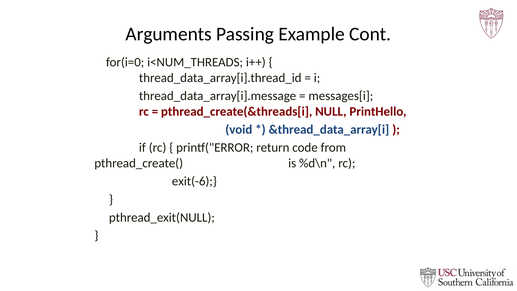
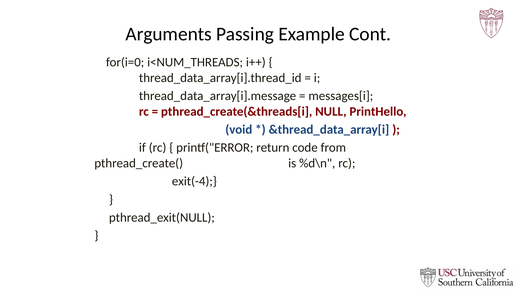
exit(-6: exit(-6 -> exit(-4 (194, 181)
